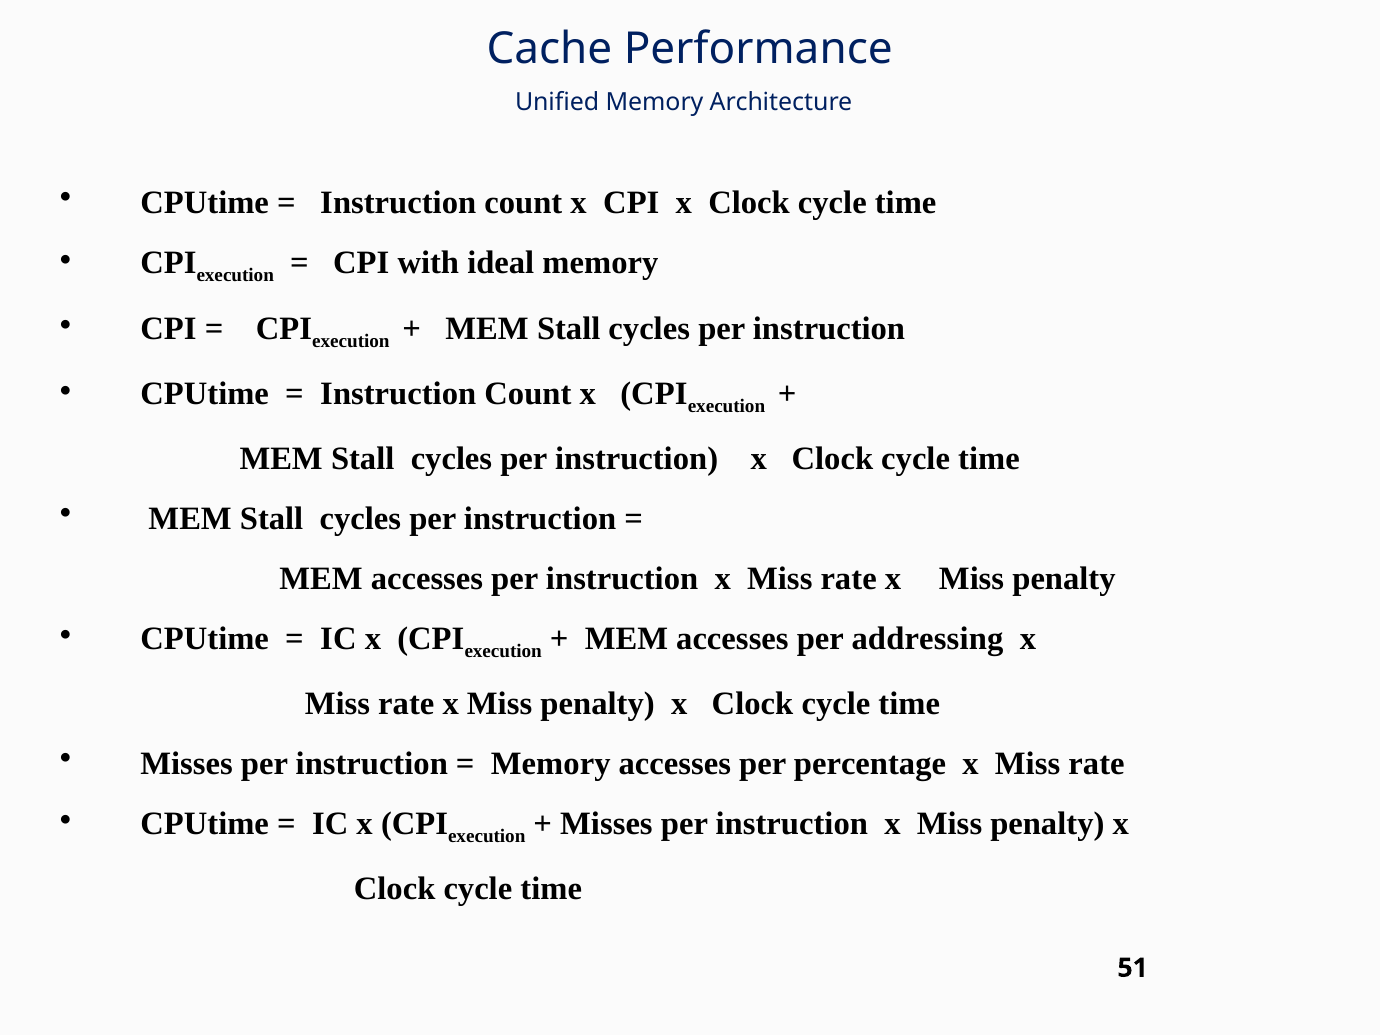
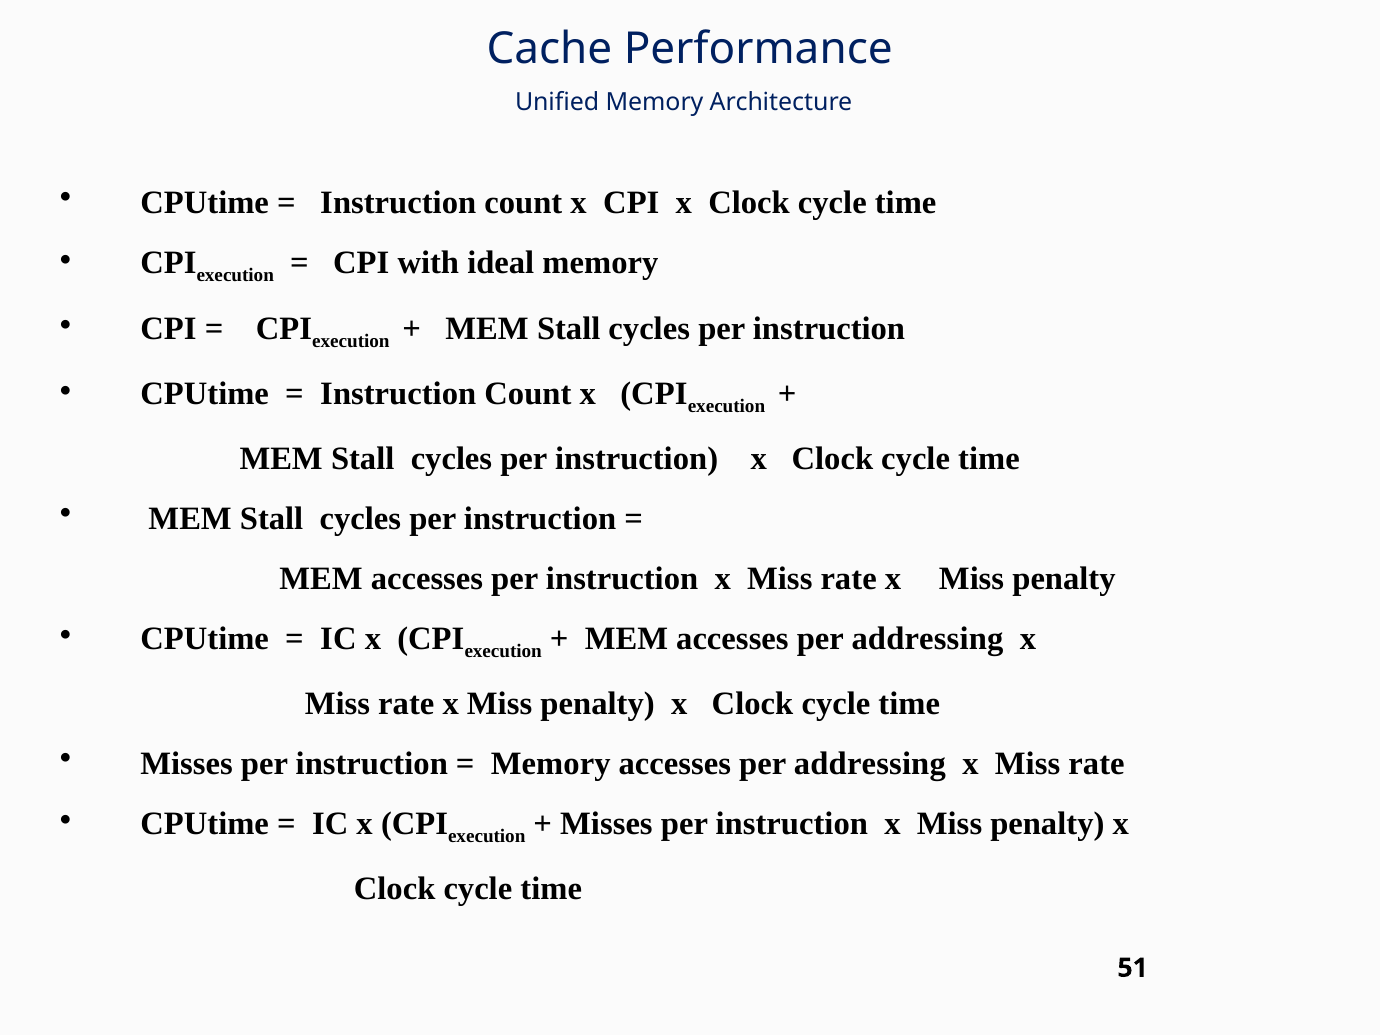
Memory accesses per percentage: percentage -> addressing (870, 764)
